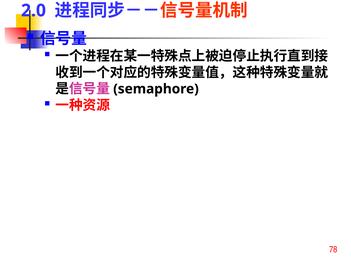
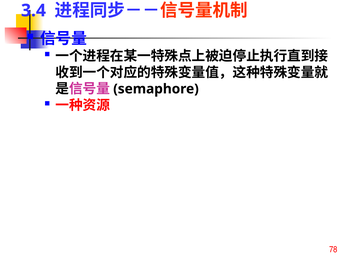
2.0: 2.0 -> 3.4 (33, 11)
